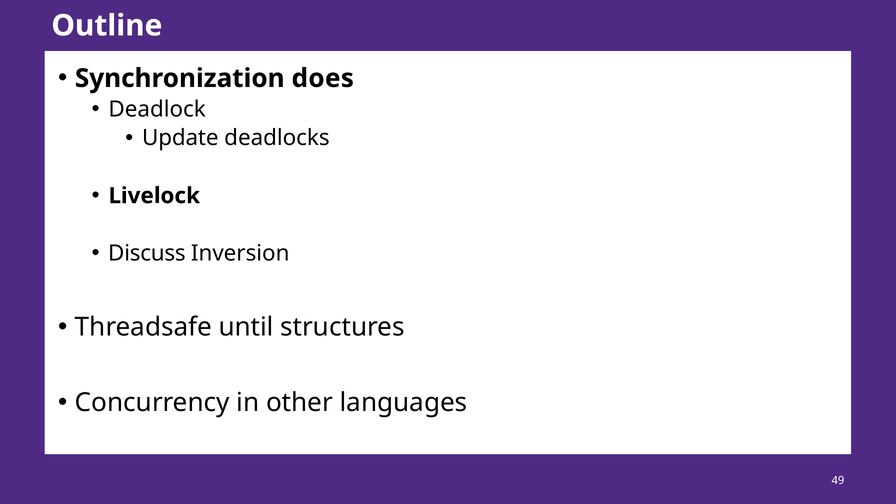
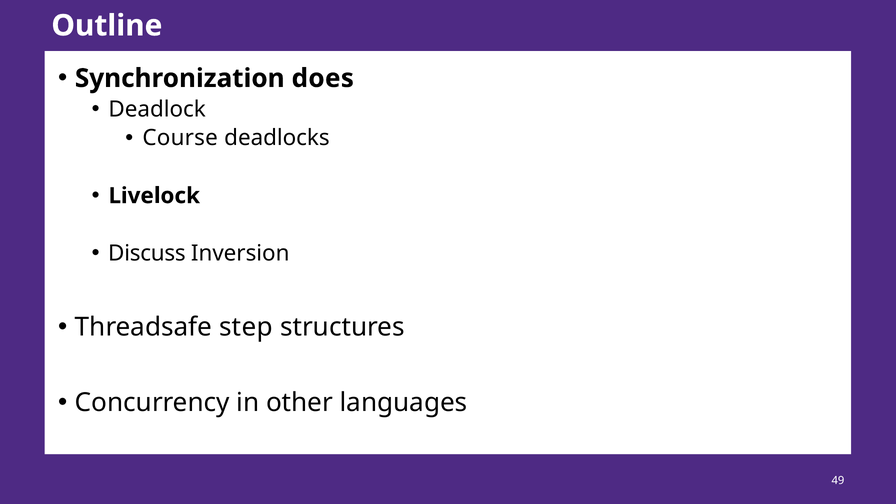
Update: Update -> Course (180, 138)
until: until -> step (246, 327)
